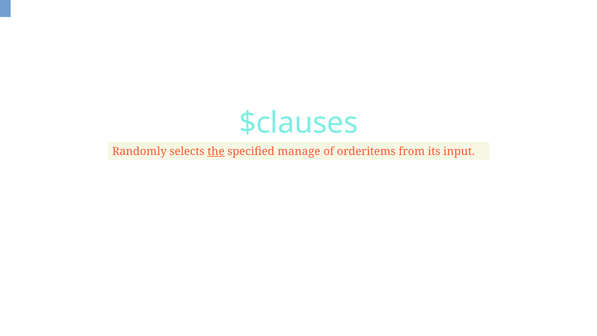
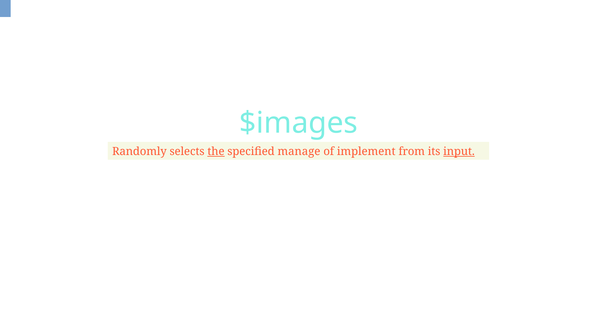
$clauses: $clauses -> $images (298, 123)
orderitems: orderitems -> implement (366, 151)
input underline: none -> present (459, 151)
